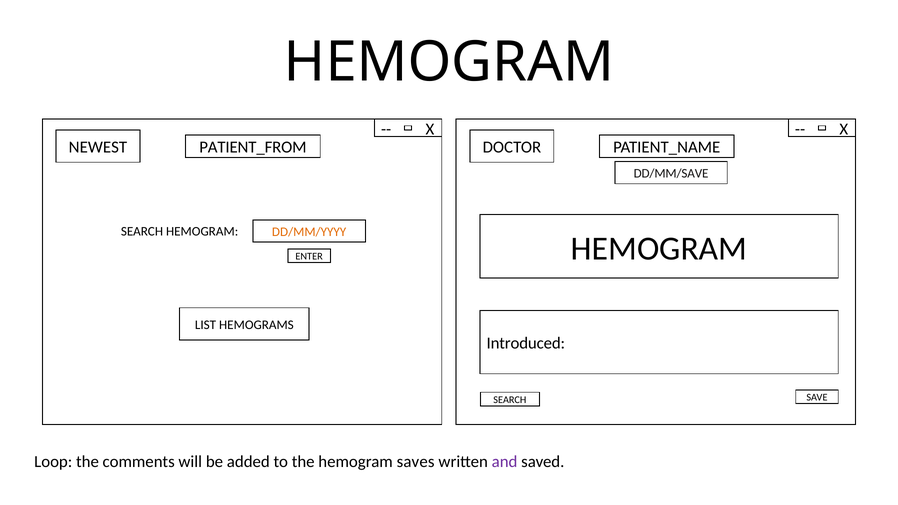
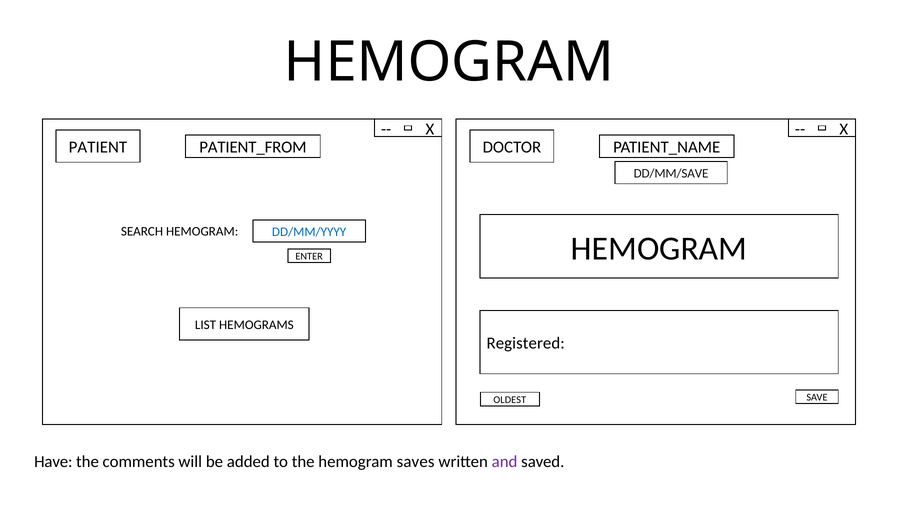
NEWEST: NEWEST -> PATIENT (98, 147)
DD/MM/YYYY colour: orange -> blue (309, 232)
Introduced: Introduced -> Registered (526, 343)
SEARCH: SEARCH -> OLDEST (510, 400)
Loop: Loop -> Have (53, 462)
